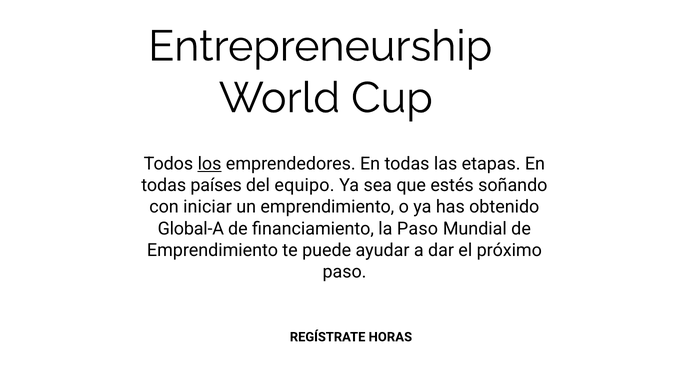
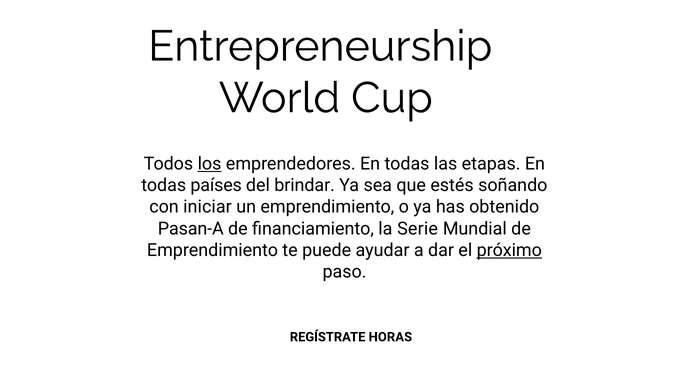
equipo: equipo -> brindar (305, 185)
Global-A: Global-A -> Pasan-A (191, 228)
la Paso: Paso -> Serie (418, 228)
próximo underline: none -> present (509, 250)
